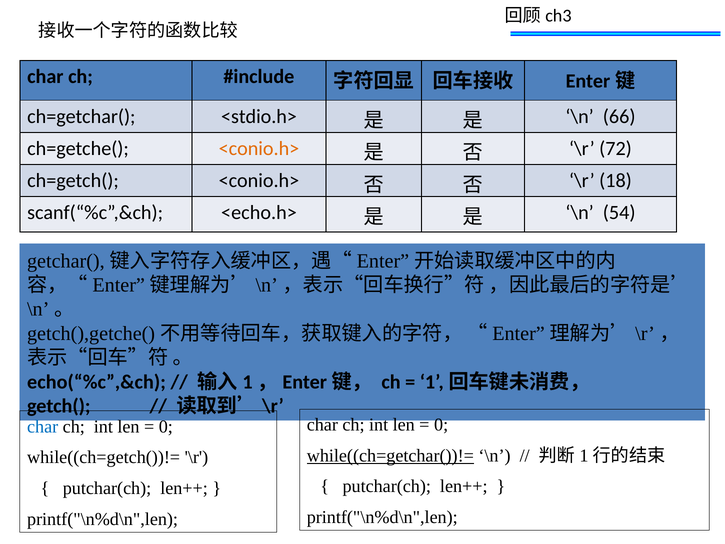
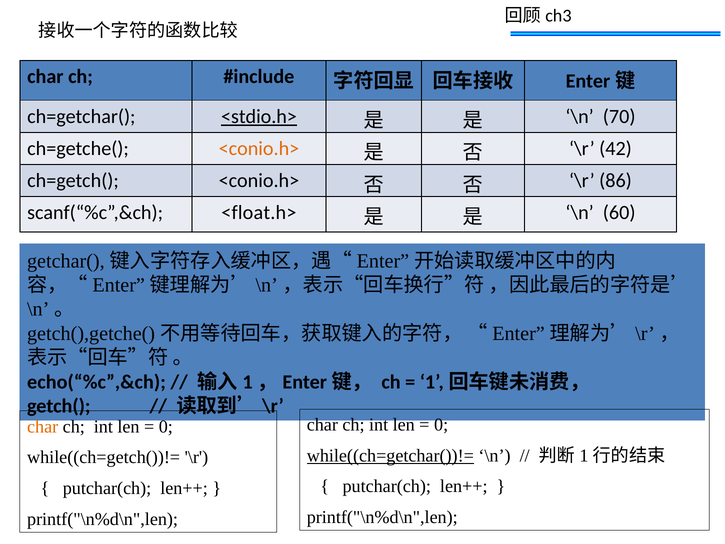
<stdio.h> underline: none -> present (259, 116)
66: 66 -> 70 (619, 116)
72: 72 -> 42 (616, 149)
18: 18 -> 86 (616, 181)
<echo.h>: <echo.h> -> <float.h> (259, 213)
54: 54 -> 60 (619, 213)
char colour: blue -> orange (43, 426)
